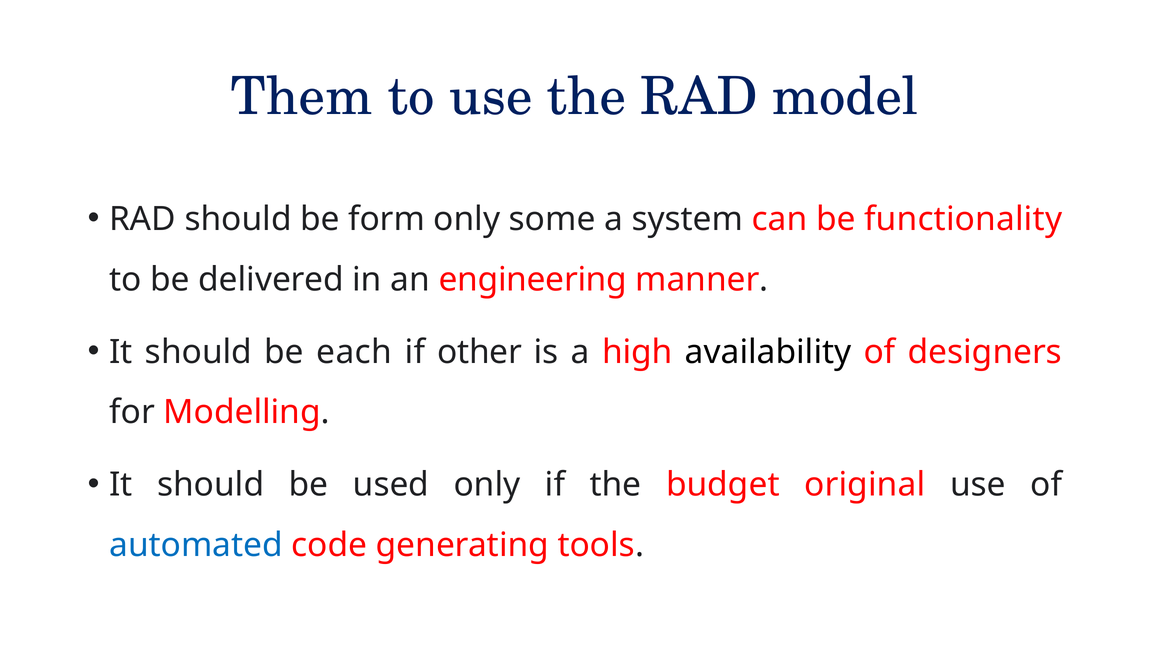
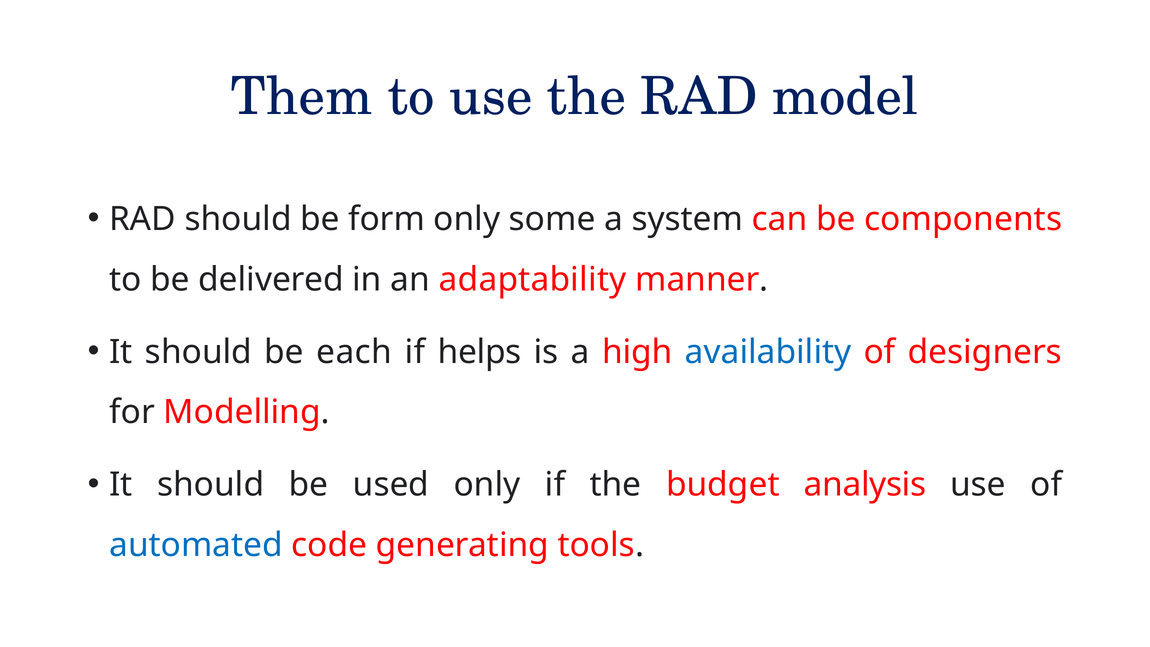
functionality: functionality -> components (963, 219)
engineering: engineering -> adaptability (533, 280)
other: other -> helps (480, 352)
availability colour: black -> blue (768, 352)
original: original -> analysis (865, 485)
